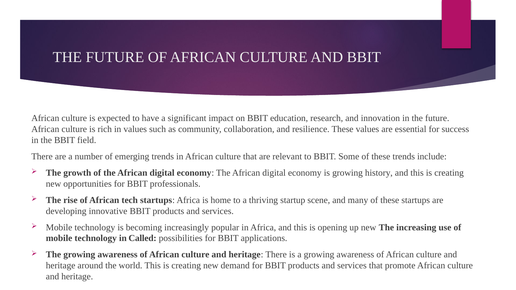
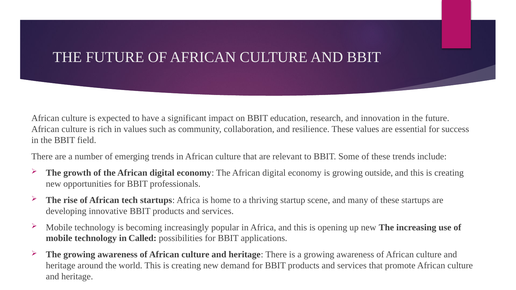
history: history -> outside (379, 173)
